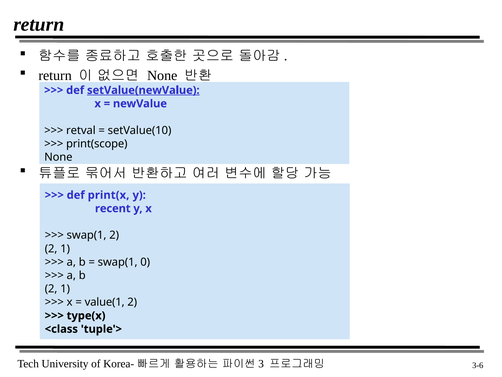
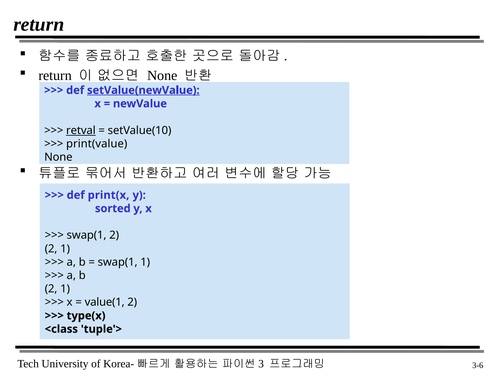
retval underline: none -> present (81, 130)
print(scope: print(scope -> print(value (97, 144)
recent: recent -> sorted (113, 208)
swap(1 0: 0 -> 1 (145, 262)
